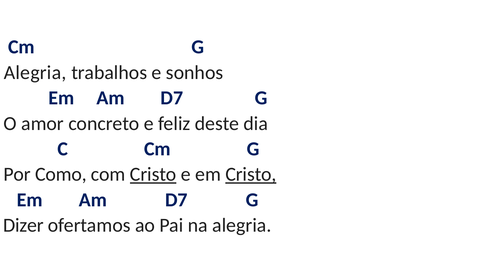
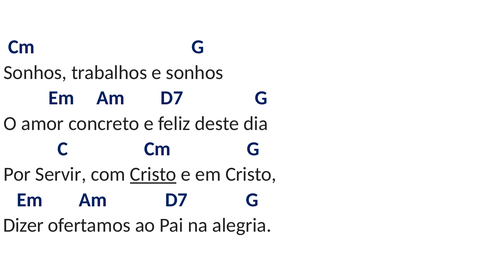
Alegria: Alegria -> Sonhos (35, 73)
Como: Como -> Servir (61, 175)
Cristo underline: present -> none (251, 175)
